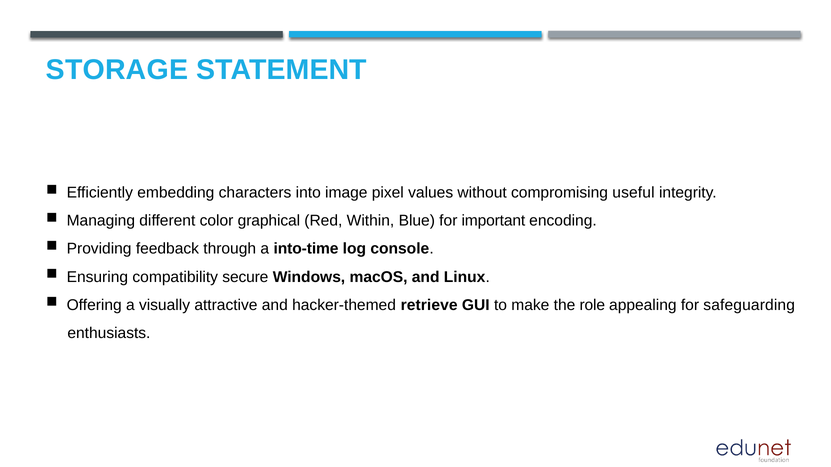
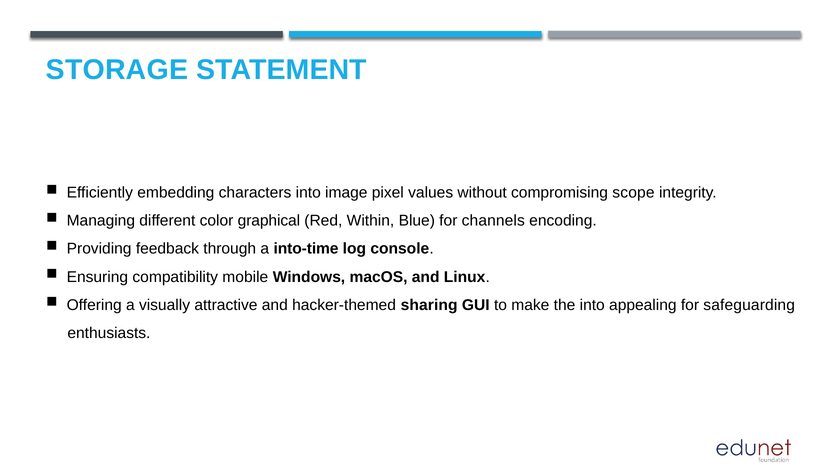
useful: useful -> scope (633, 193)
important: important -> channels (493, 221)
secure: secure -> mobile (245, 277)
retrieve: retrieve -> sharing (429, 305)
the role: role -> into (592, 305)
